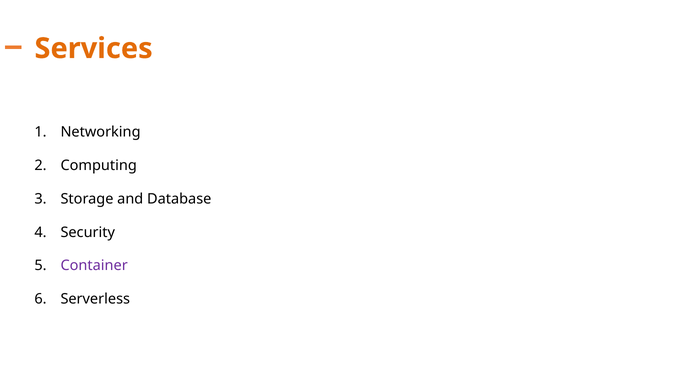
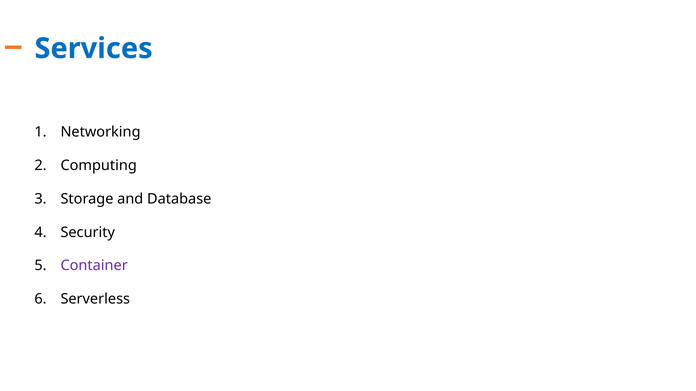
Services colour: orange -> blue (94, 49)
